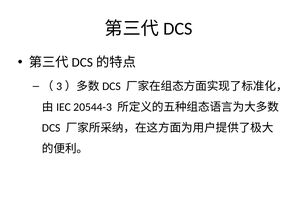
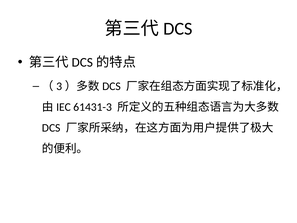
20544-3: 20544-3 -> 61431-3 (93, 107)
